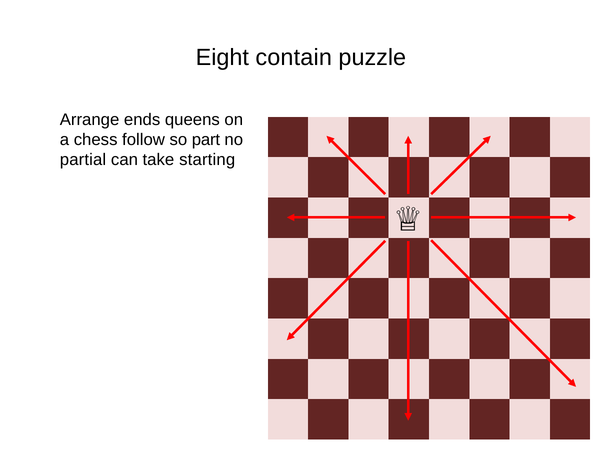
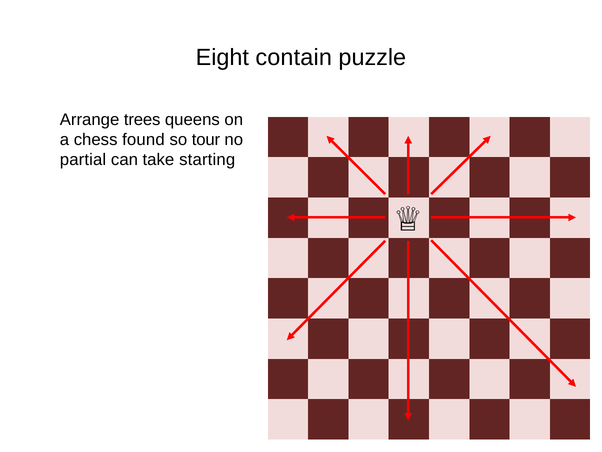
ends: ends -> trees (142, 120)
follow: follow -> found (143, 140)
part: part -> tour (206, 140)
